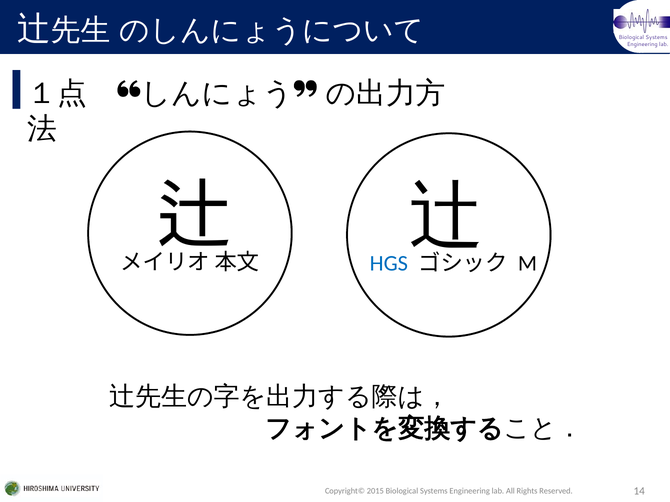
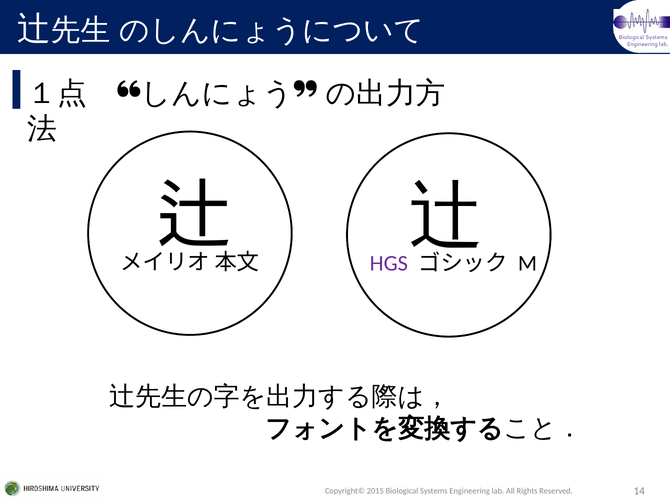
HGS colour: blue -> purple (389, 264)
